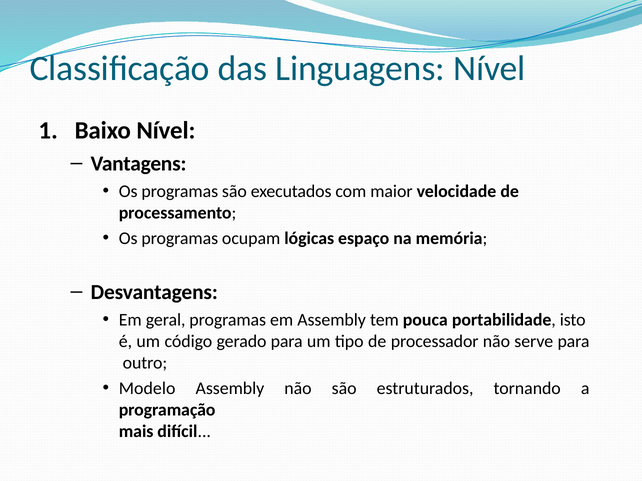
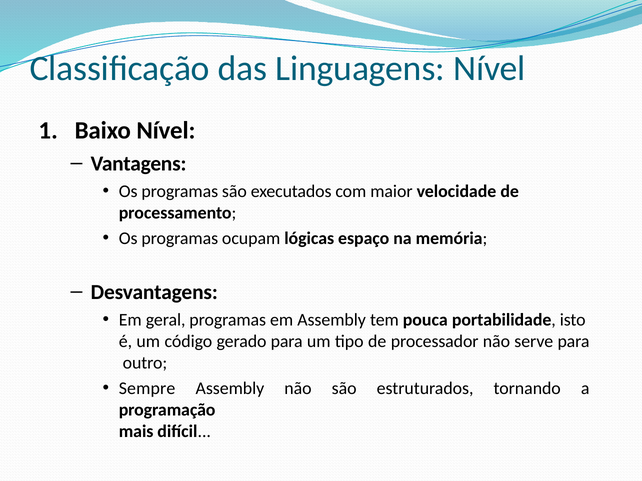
Modelo: Modelo -> Sempre (147, 389)
